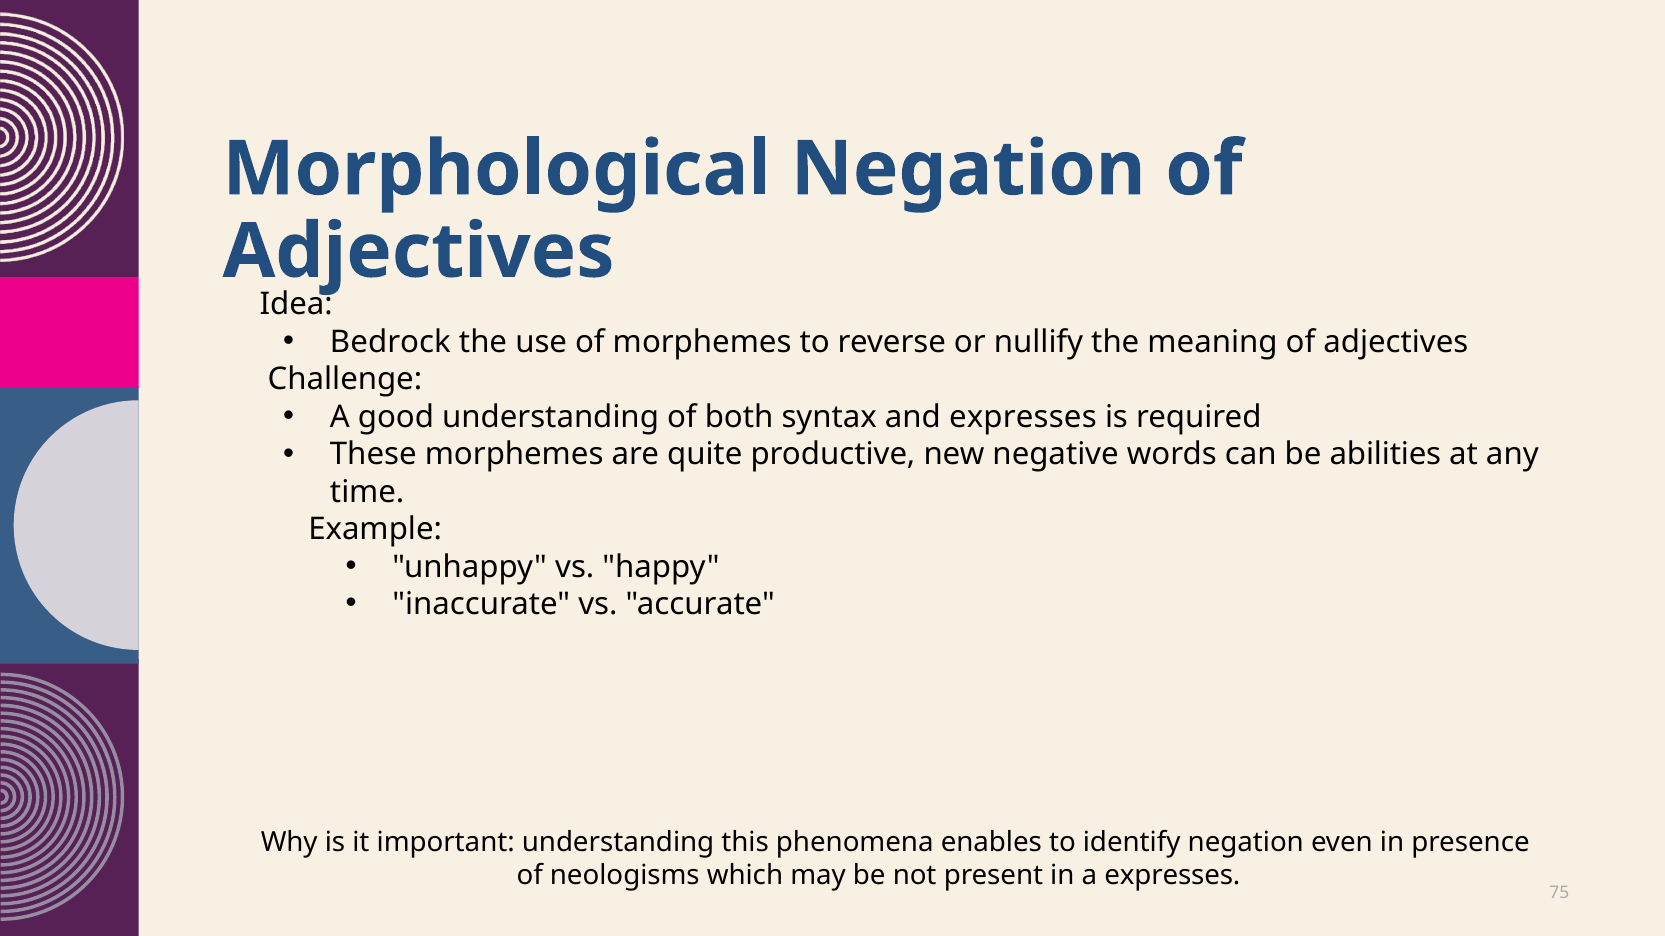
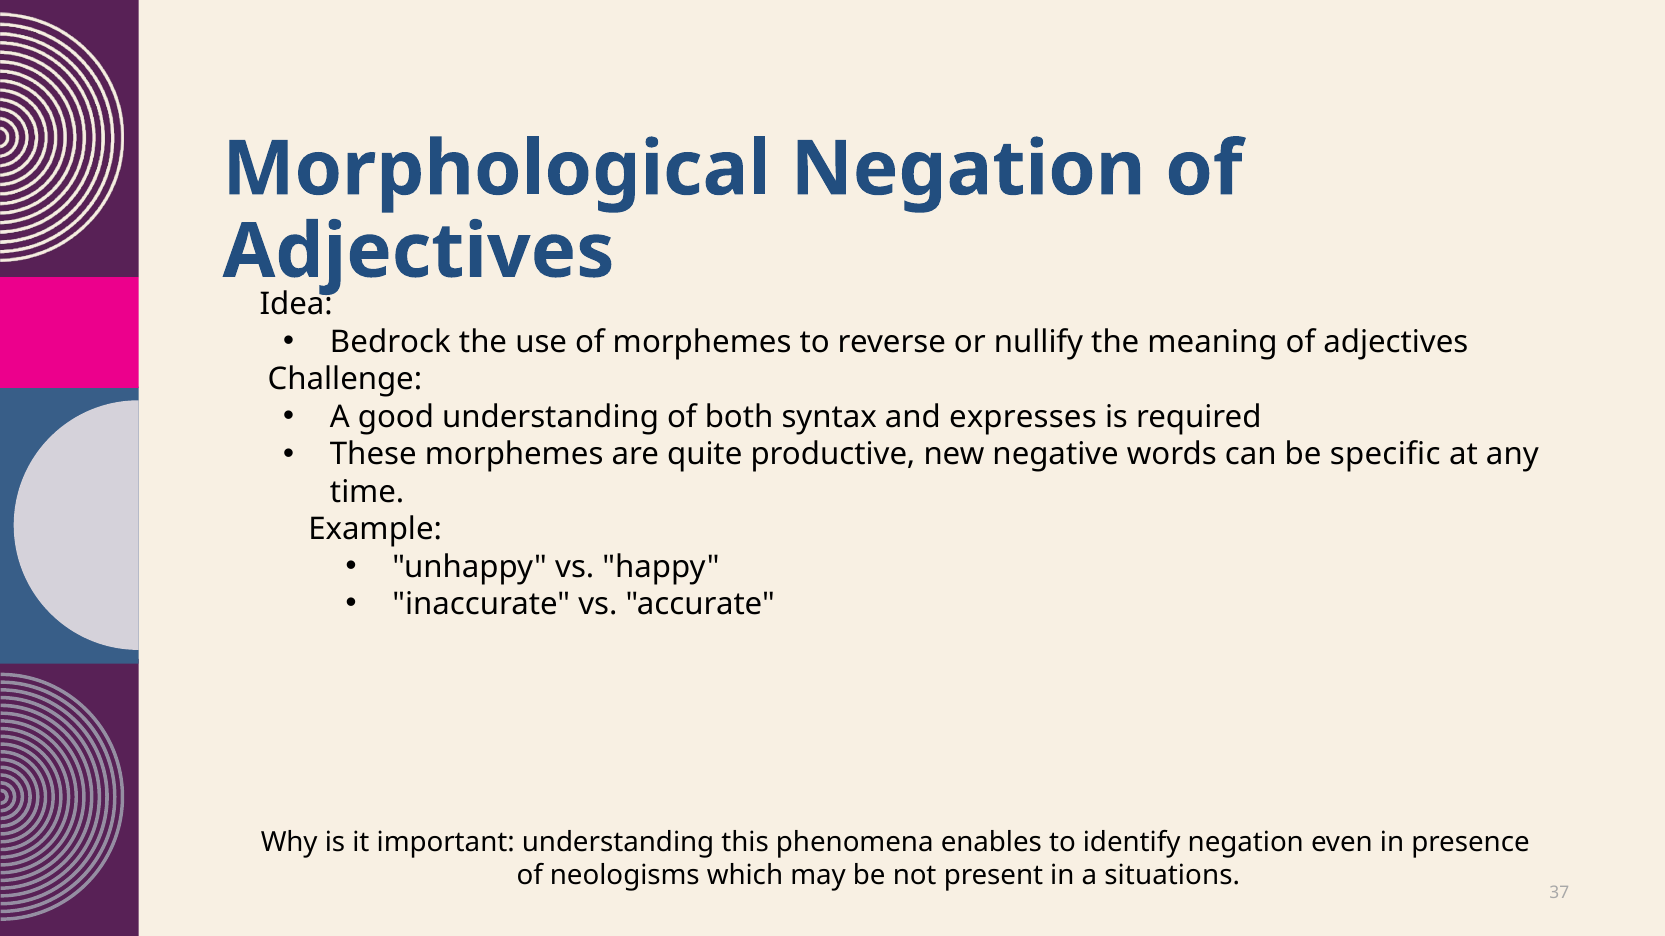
abilities: abilities -> specific (1385, 455)
a expresses: expresses -> situations (1172, 876)
75: 75 -> 37 (1559, 893)
